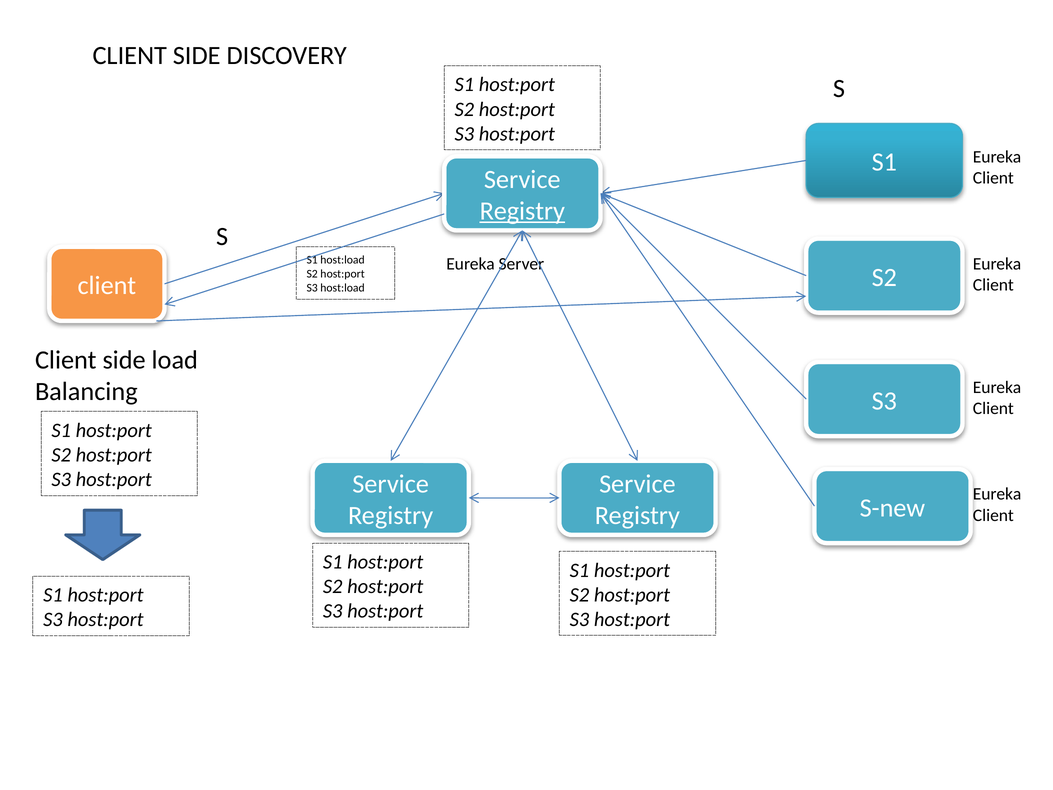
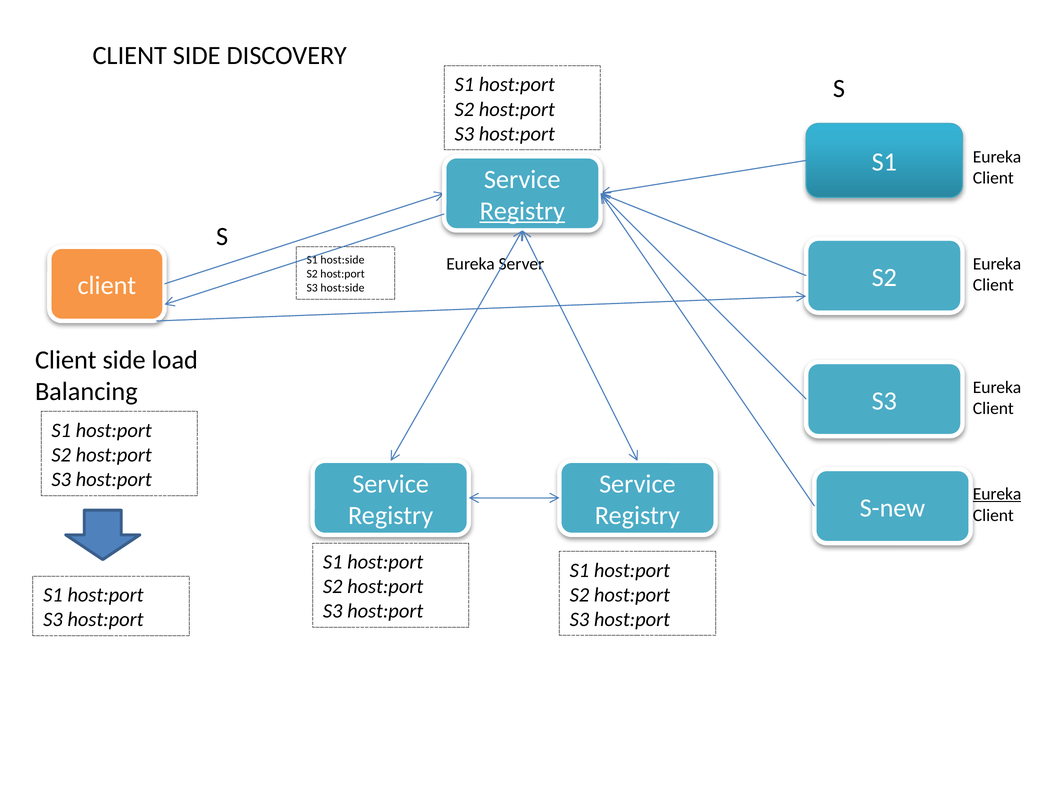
S1 host:load: host:load -> host:side (342, 260)
S3 host:load: host:load -> host:side (342, 288)
Eureka underline: none -> present (997, 494)
